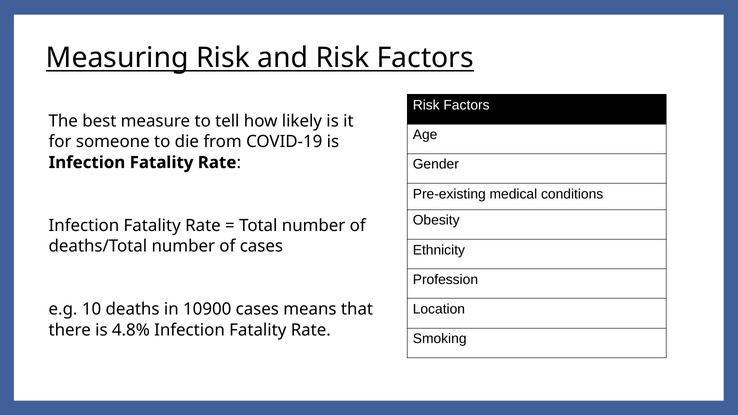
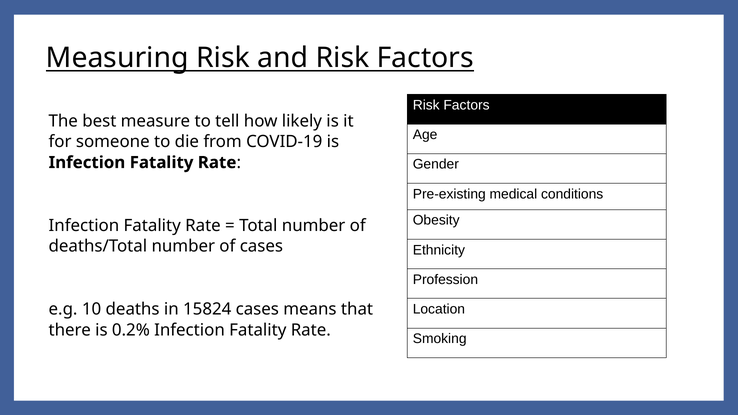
10900: 10900 -> 15824 (207, 309)
4.8%: 4.8% -> 0.2% (131, 330)
